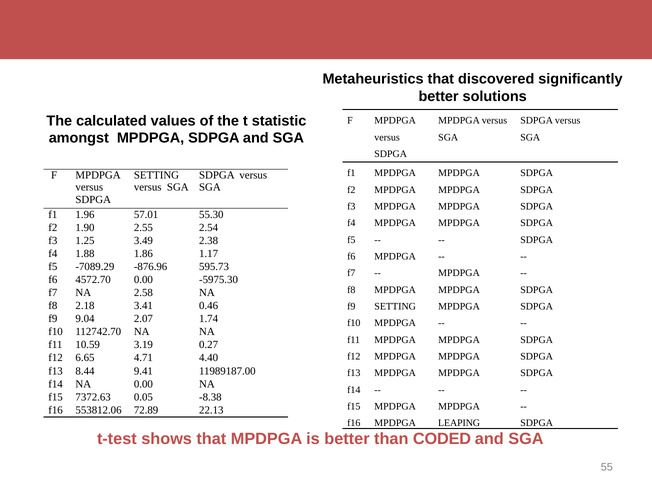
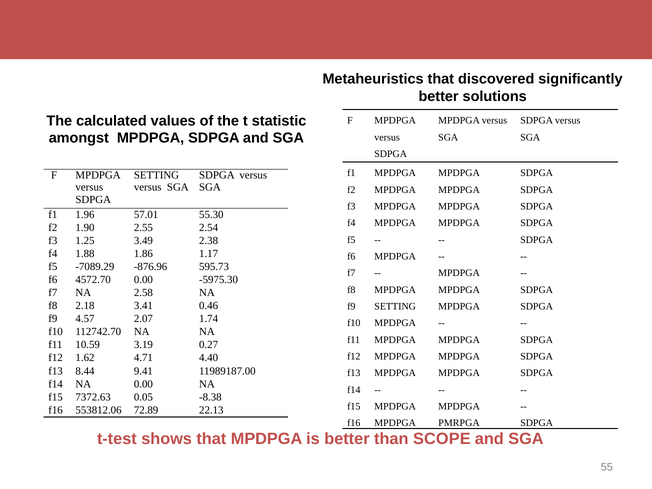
9.04: 9.04 -> 4.57 (85, 319)
6.65: 6.65 -> 1.62 (85, 358)
LEAPING: LEAPING -> PMRPGA (459, 423)
CODED: CODED -> SCOPE (442, 439)
